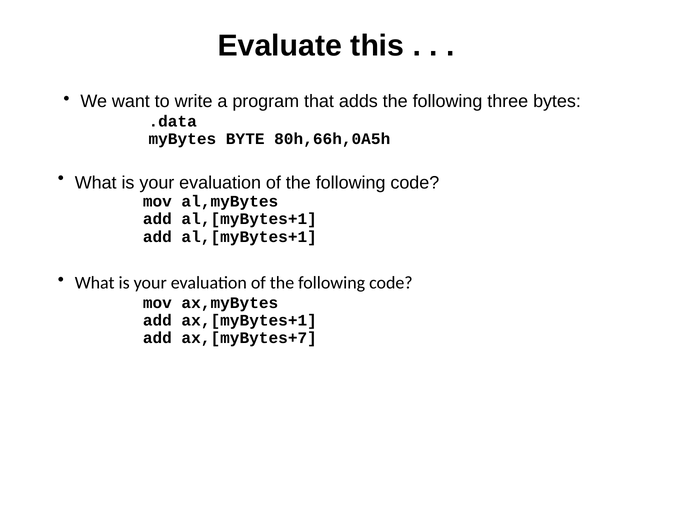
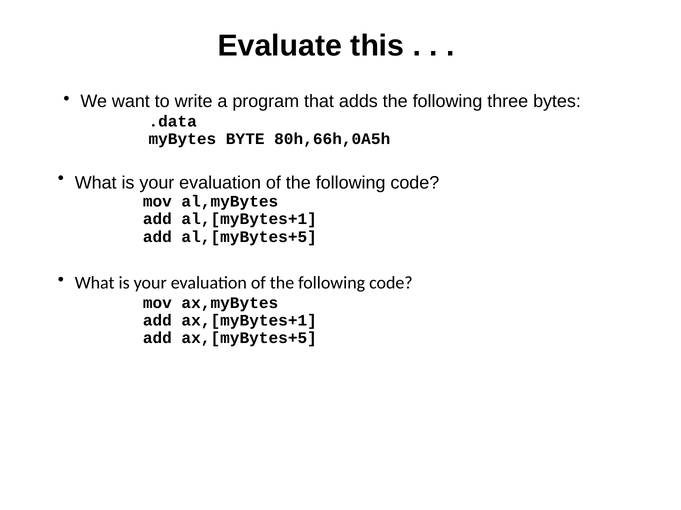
al,[myBytes+1: al,[myBytes+1 -> al,[myBytes+5 (249, 237)
ax,[myBytes+7: ax,[myBytes+7 -> ax,[myBytes+5 (249, 339)
